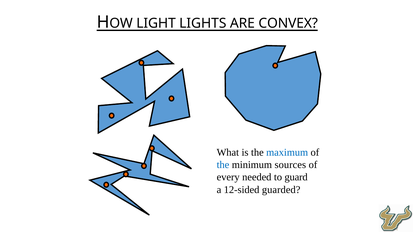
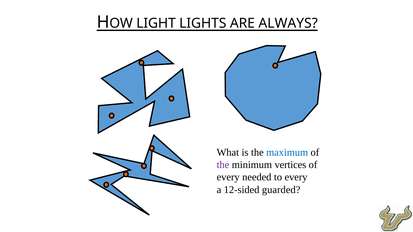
CONVEX: CONVEX -> ALWAYS (288, 23)
the colour: blue -> purple (223, 165)
sources: sources -> vertices (290, 165)
to guard: guard -> every (296, 177)
